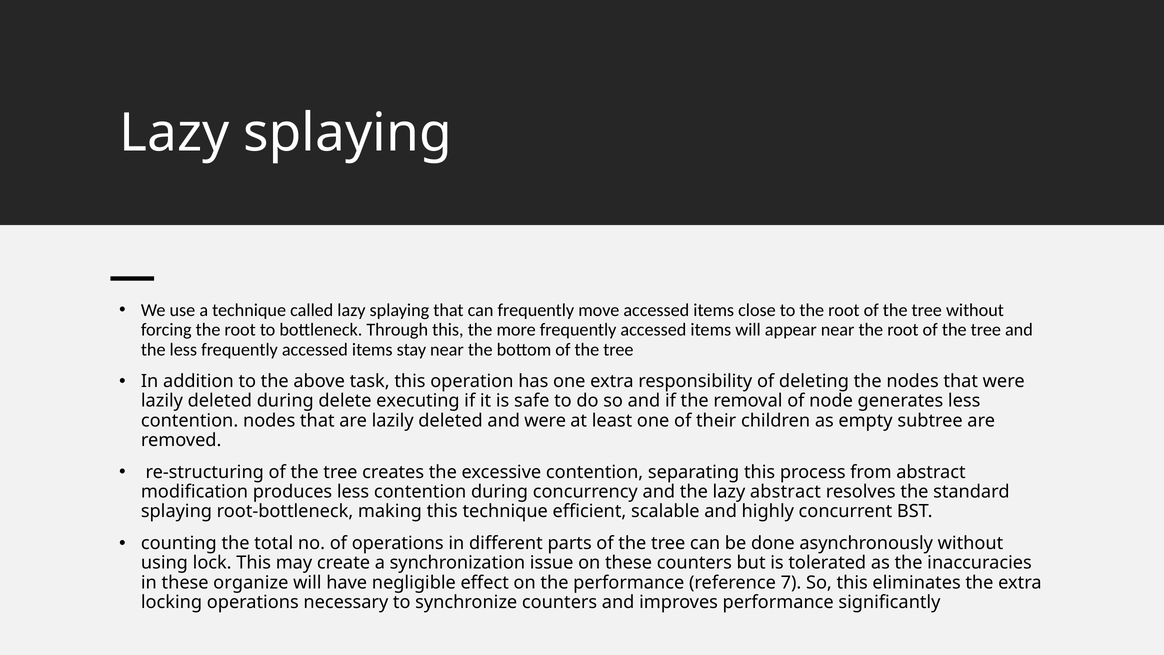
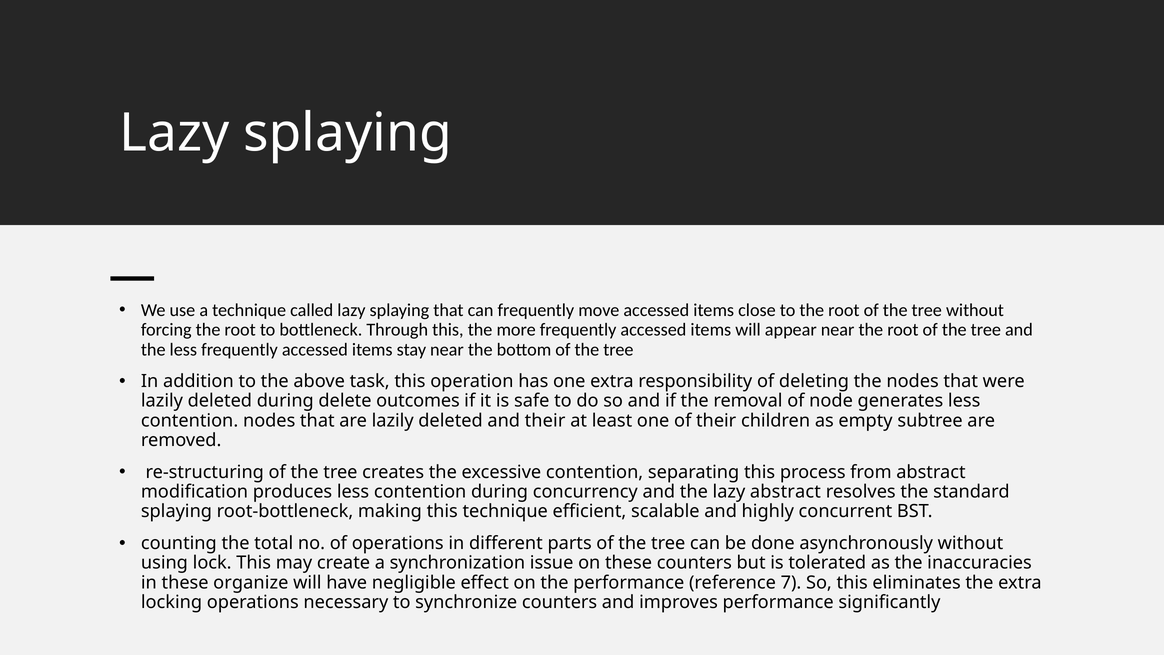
executing: executing -> outcomes (418, 401)
and were: were -> their (545, 420)
